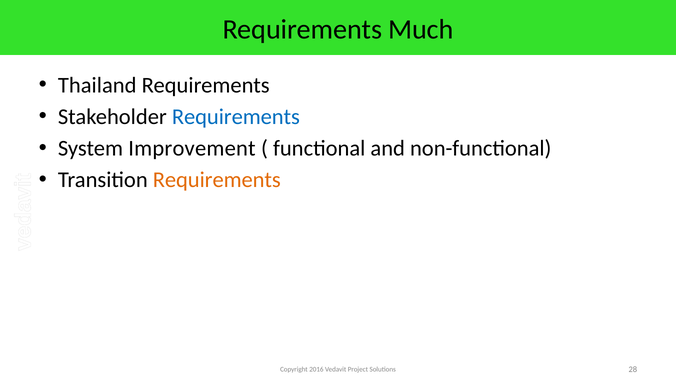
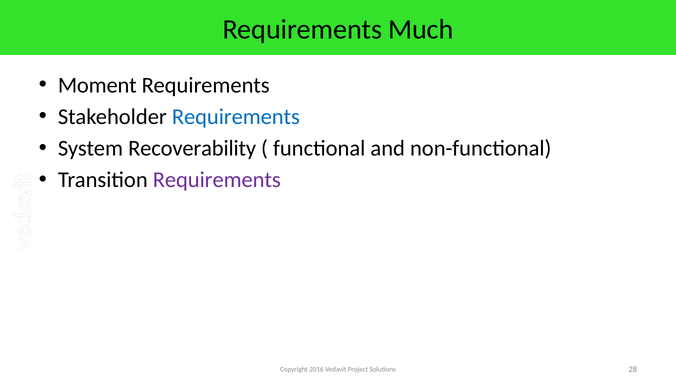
Thailand: Thailand -> Moment (97, 85)
Improvement: Improvement -> Recoverability (192, 148)
Requirements colour: orange -> purple (217, 180)
